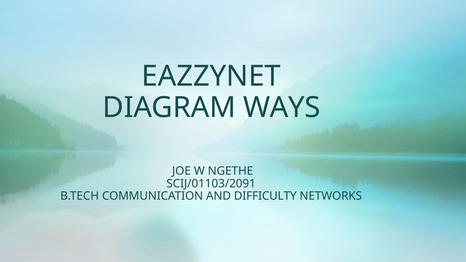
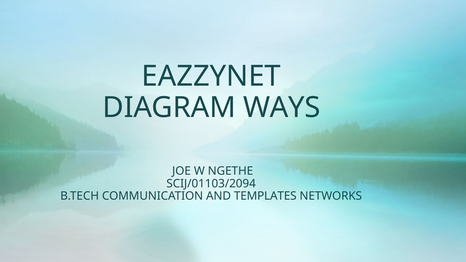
SCIJ/01103/2091: SCIJ/01103/2091 -> SCIJ/01103/2094 (211, 184)
DIFFICULTY: DIFFICULTY -> TEMPLATES (265, 196)
